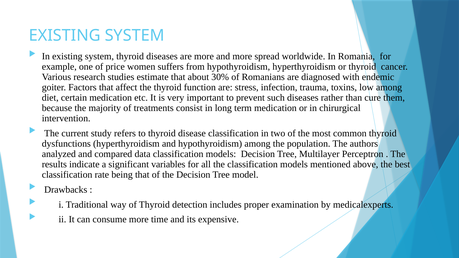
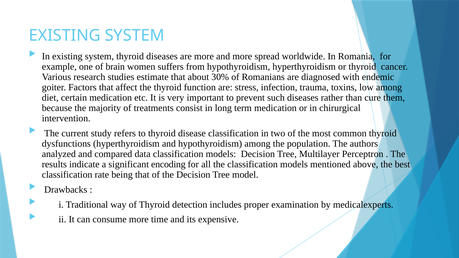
price: price -> brain (115, 67)
variables: variables -> encoding (168, 164)
